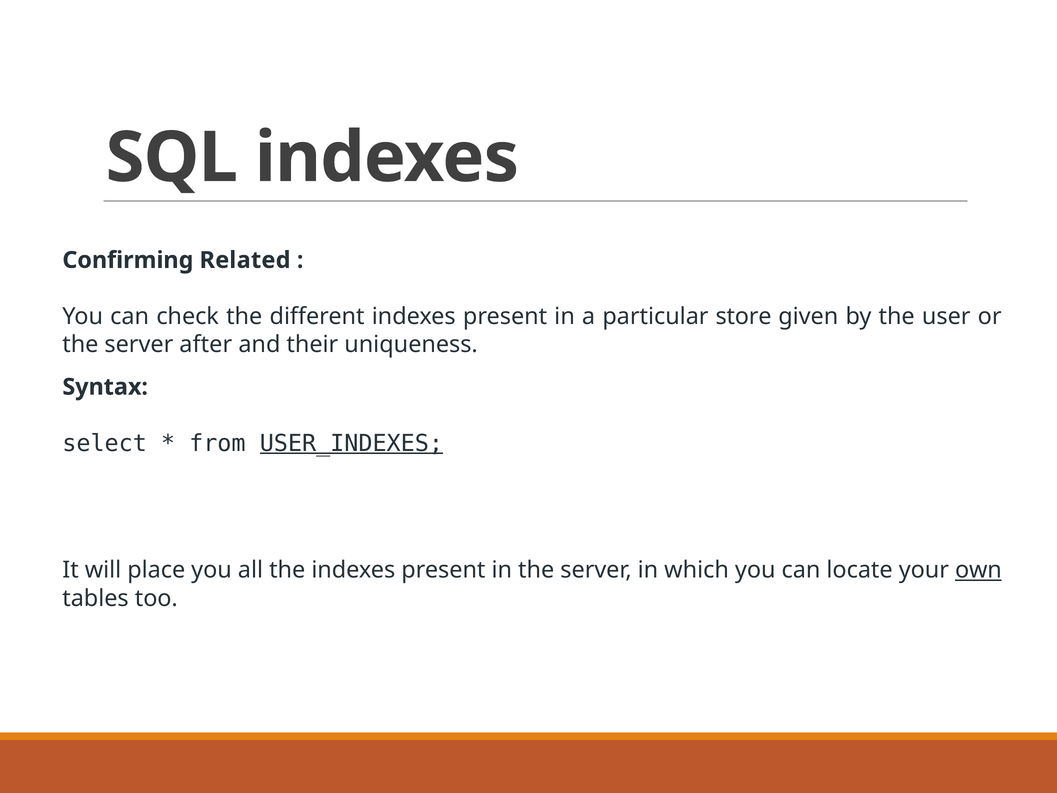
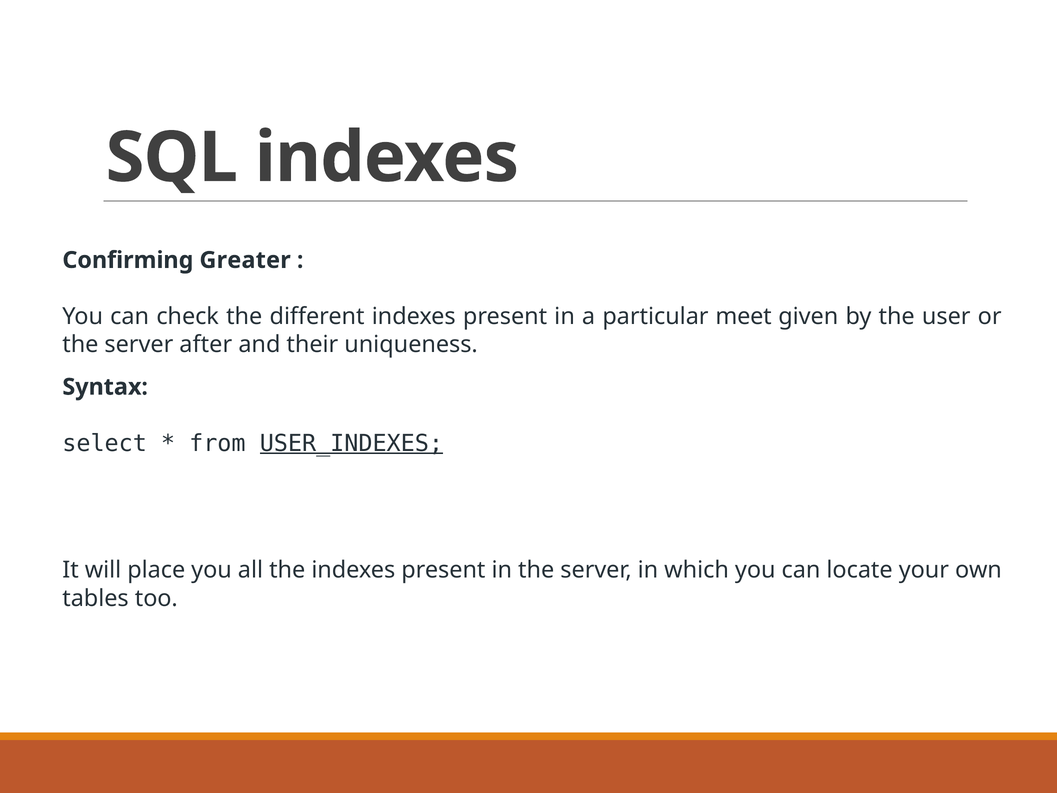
Related: Related -> Greater (245, 260)
store: store -> meet (744, 316)
own underline: present -> none (978, 570)
